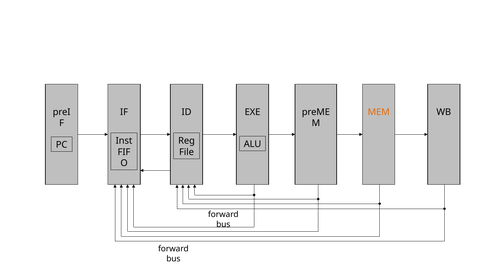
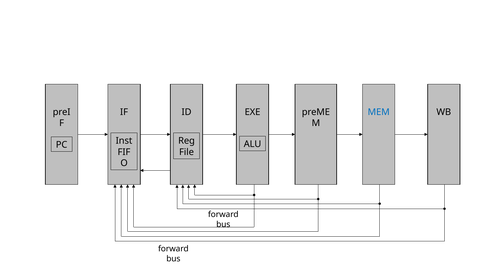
MEM colour: orange -> blue (379, 112)
